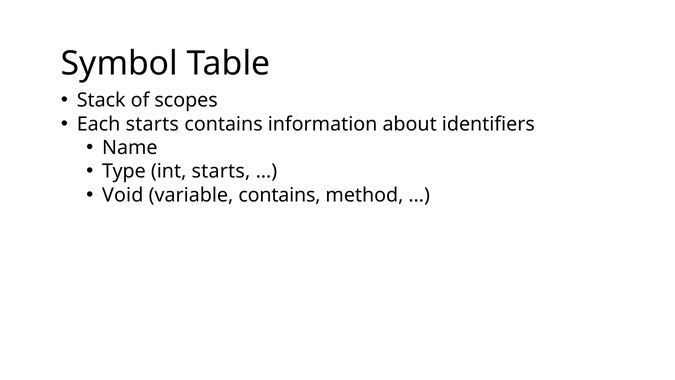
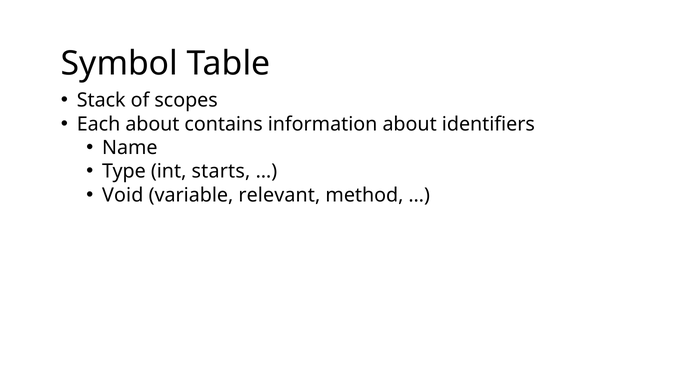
Each starts: starts -> about (152, 124)
variable contains: contains -> relevant (279, 195)
